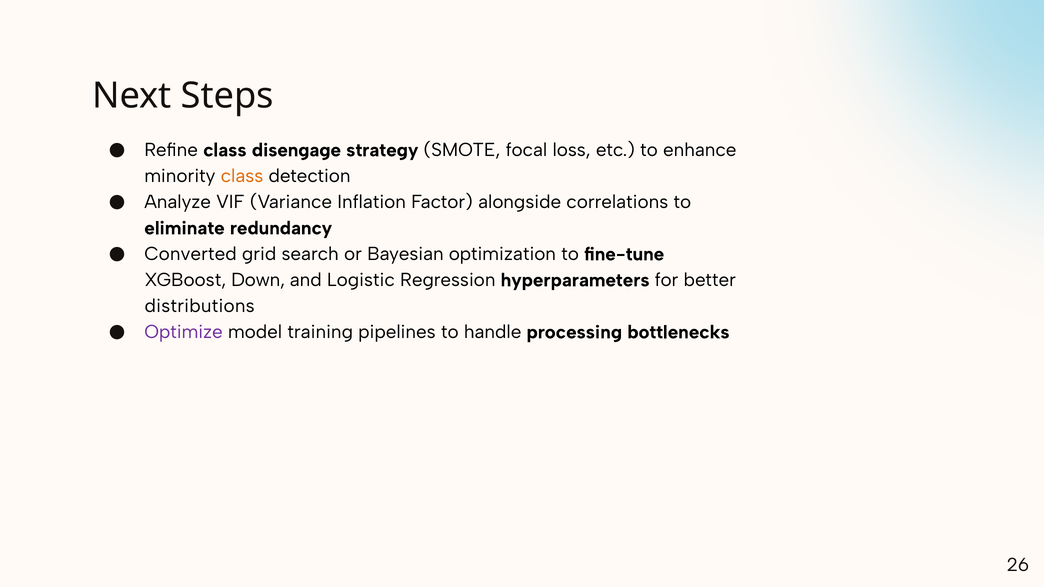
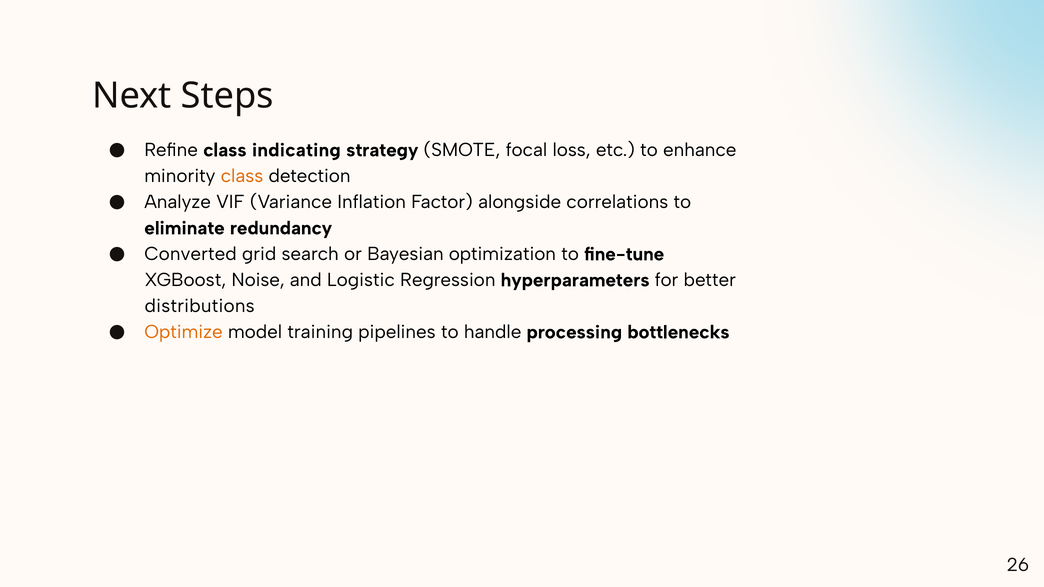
disengage: disengage -> indicating (296, 150)
Down: Down -> Noise (258, 280)
Optimize colour: purple -> orange (183, 332)
